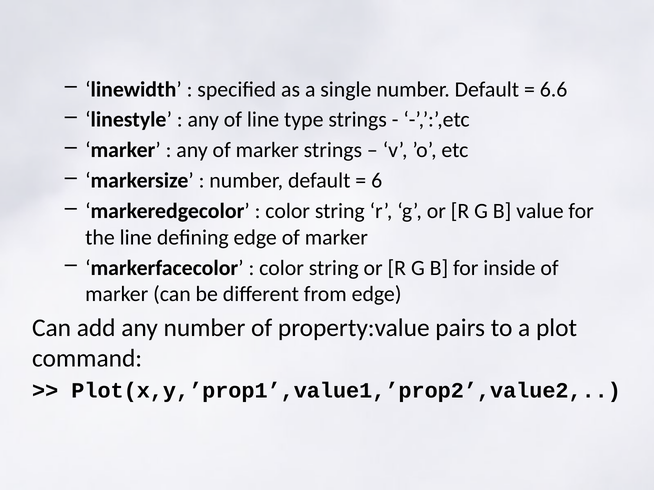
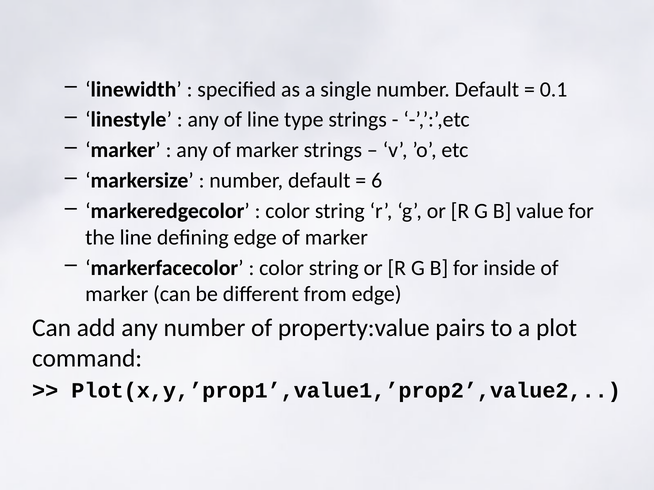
6.6: 6.6 -> 0.1 (554, 89)
